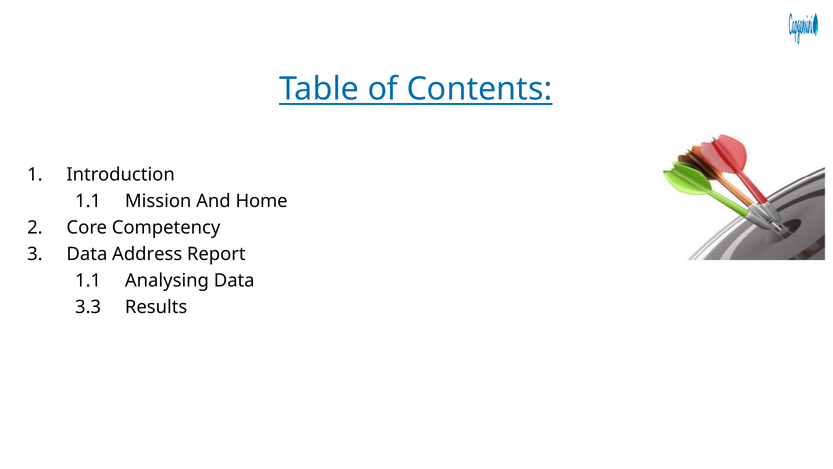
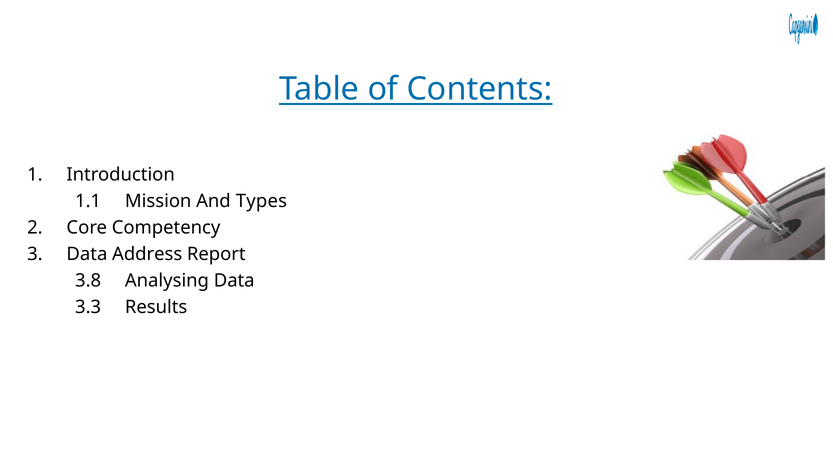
Home: Home -> Types (261, 201)
1.1: 1.1 -> 3.8 (88, 281)
